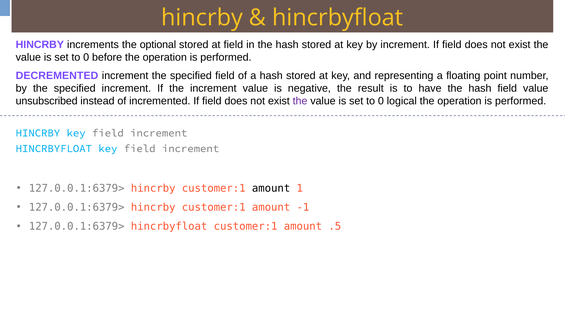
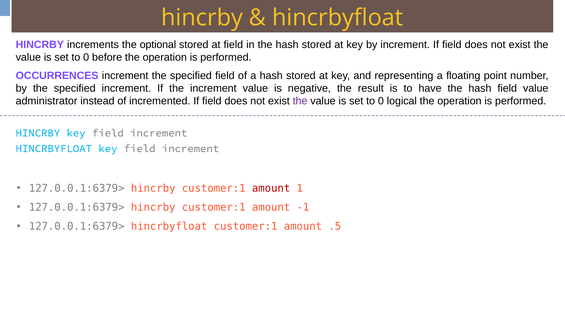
DECREMENTED: DECREMENTED -> OCCURRENCES (57, 76)
unsubscribed: unsubscribed -> administrator (47, 101)
amount colour: black -> red (271, 188)
